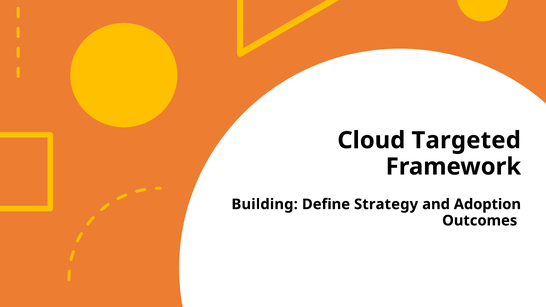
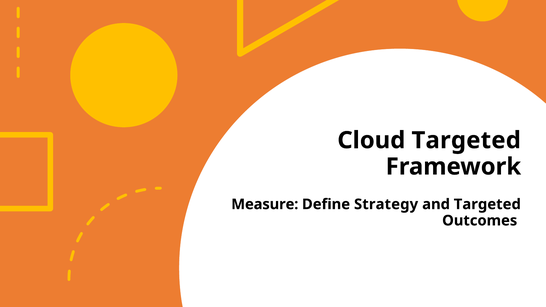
Building: Building -> Measure (265, 204)
and Adoption: Adoption -> Targeted (487, 204)
